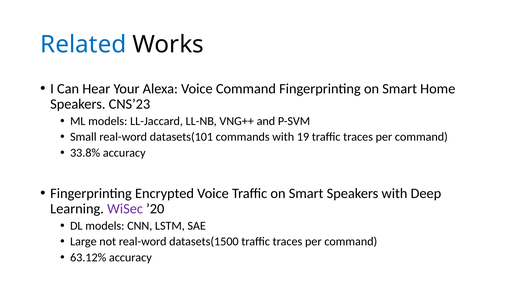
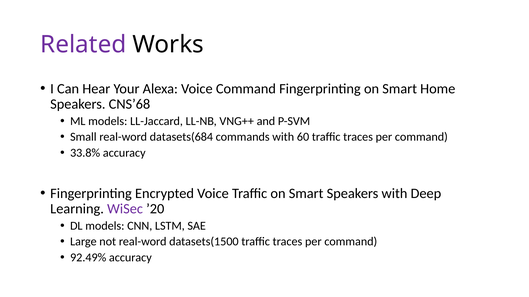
Related colour: blue -> purple (83, 44)
CNS’23: CNS’23 -> CNS’68 (129, 104)
datasets(101: datasets(101 -> datasets(684 (181, 137)
19: 19 -> 60 (303, 137)
63.12%: 63.12% -> 92.49% (88, 258)
